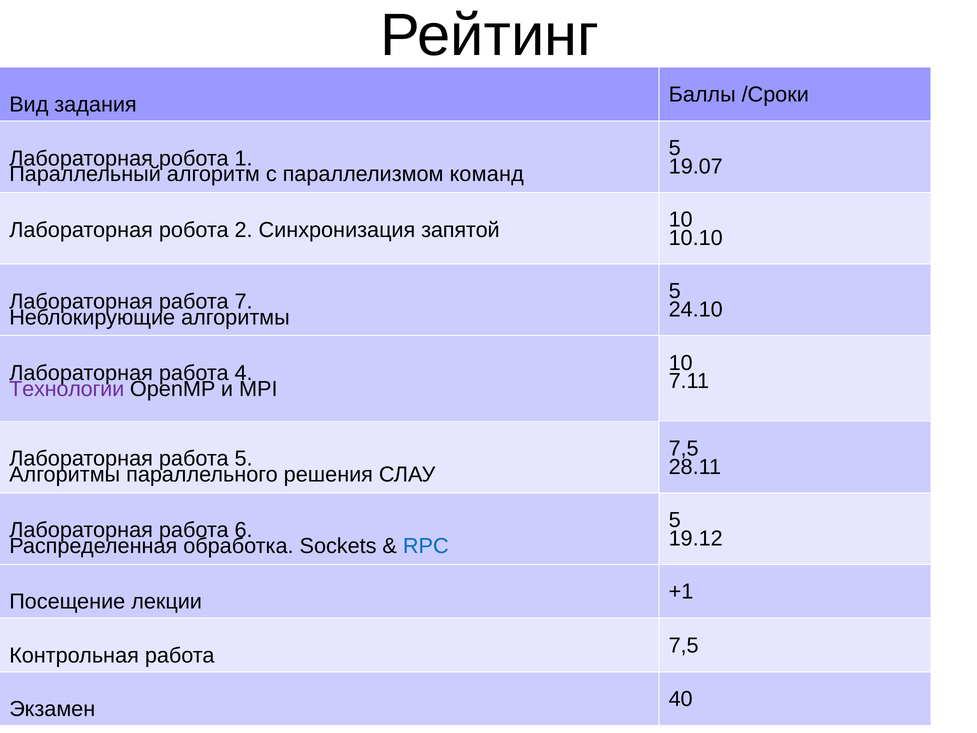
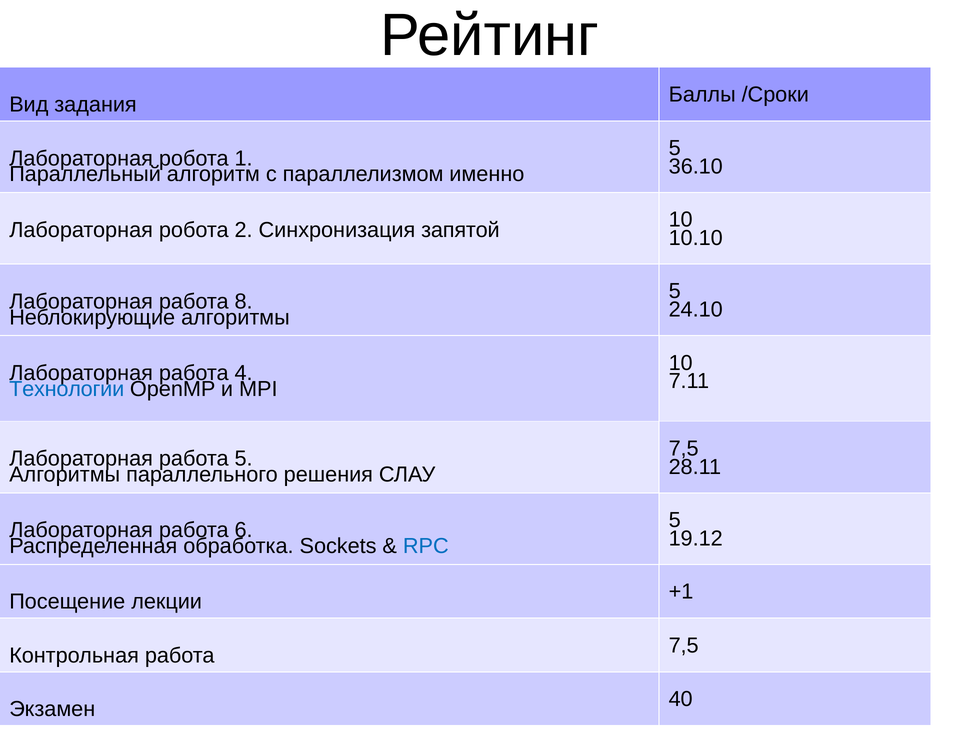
19.07: 19.07 -> 36.10 (696, 166)
команд: команд -> именно (487, 174)
7: 7 -> 8 (244, 301)
Технологии colour: purple -> blue (67, 389)
